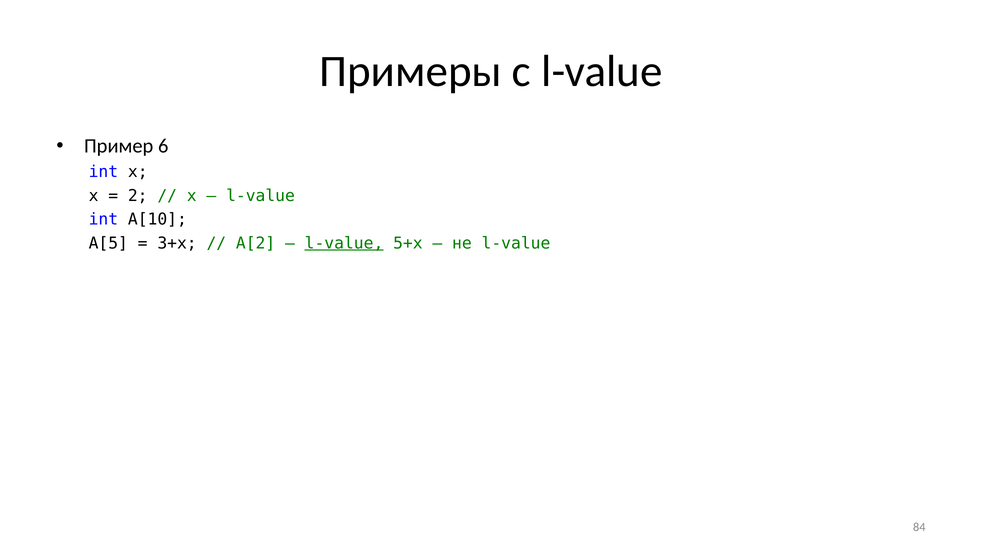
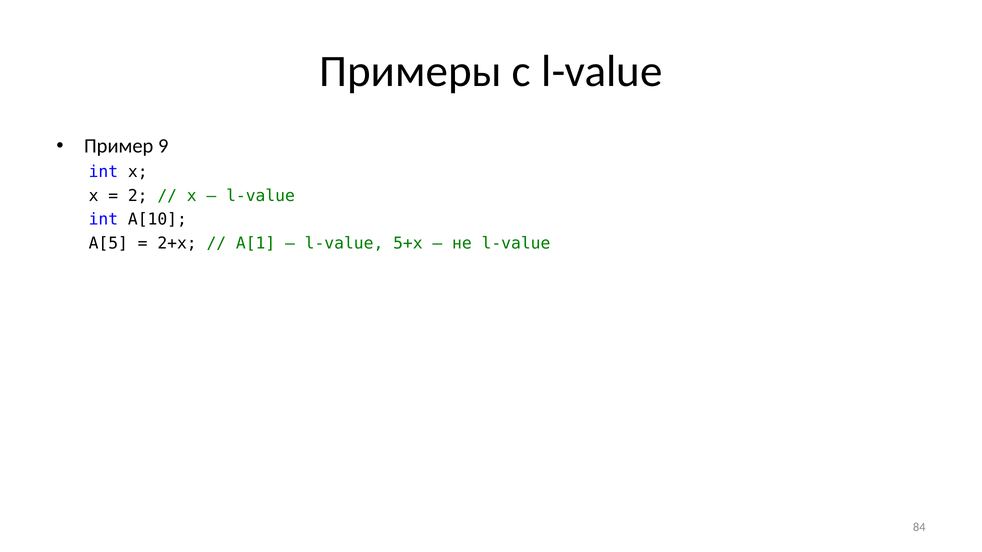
6: 6 -> 9 (163, 146)
3+x: 3+x -> 2+x (177, 243)
A[2: A[2 -> A[1 (256, 243)
l-value underline: present -> none (344, 243)
